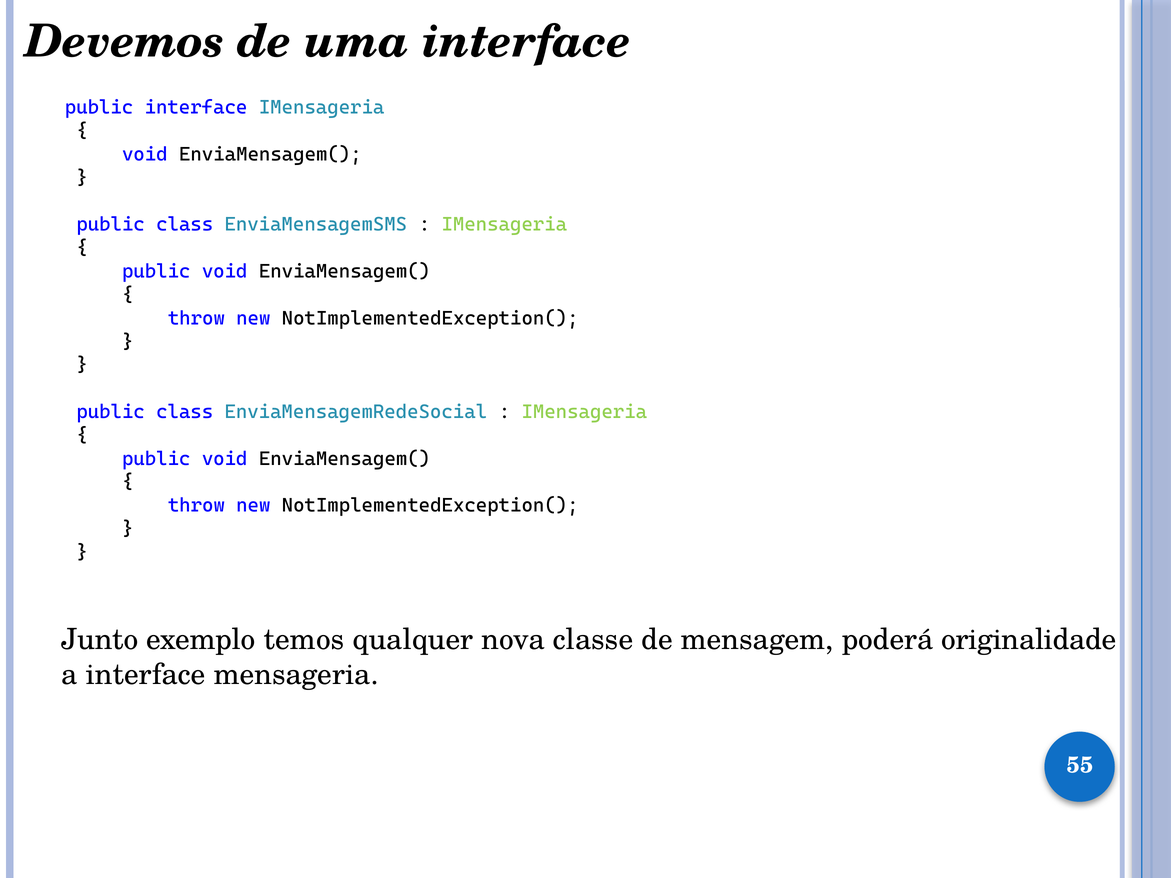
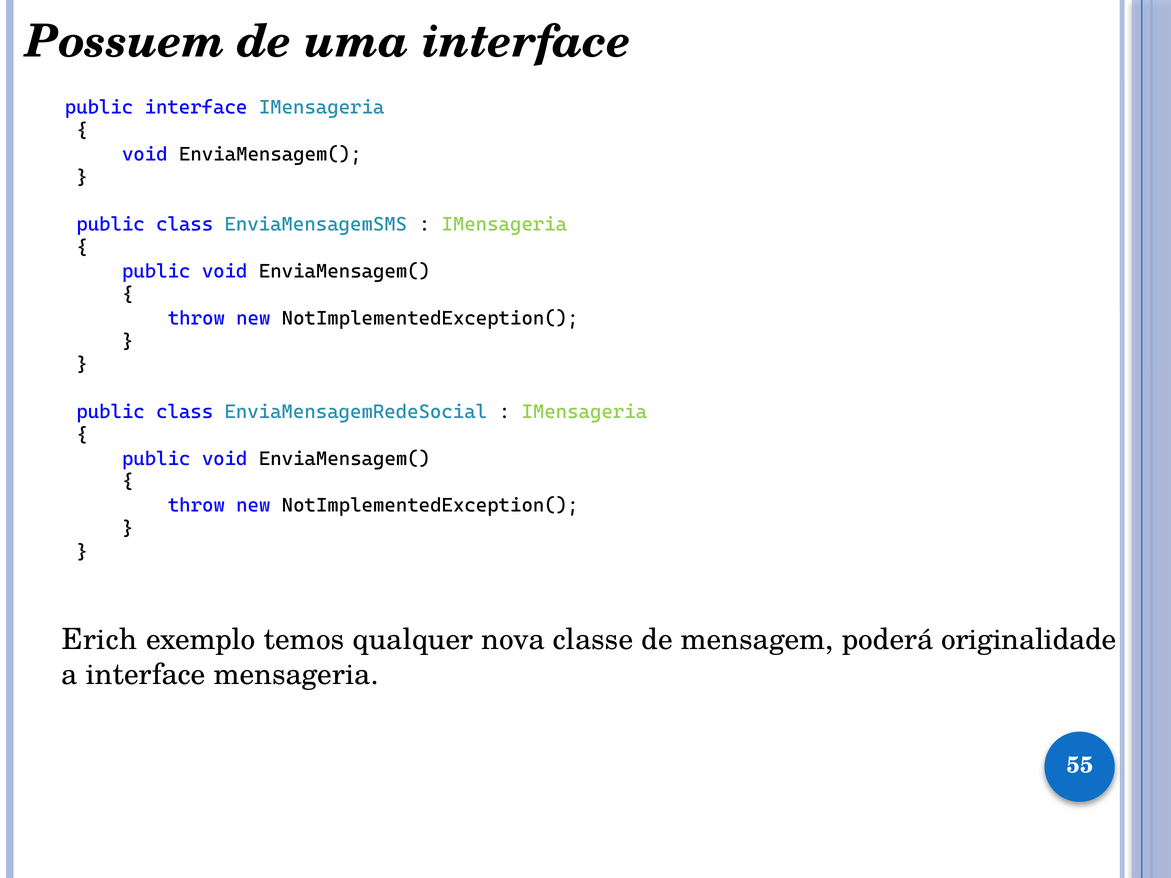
Devemos: Devemos -> Possuem (125, 42)
Junto: Junto -> Erich (99, 640)
